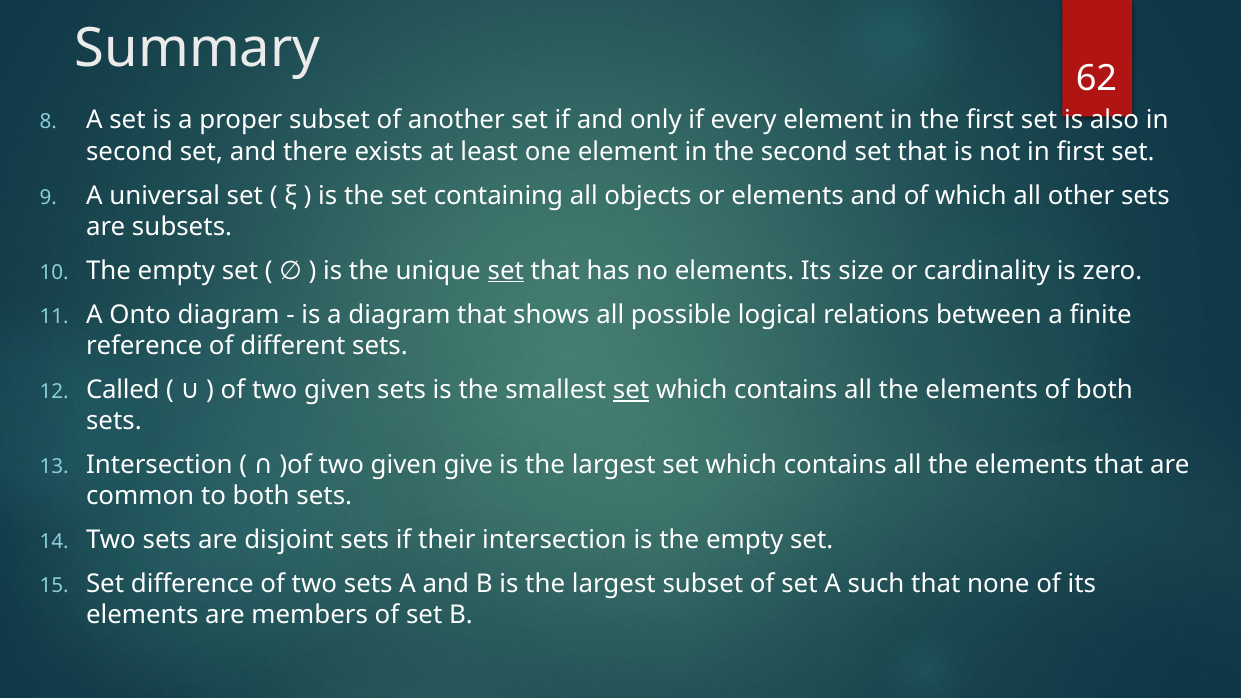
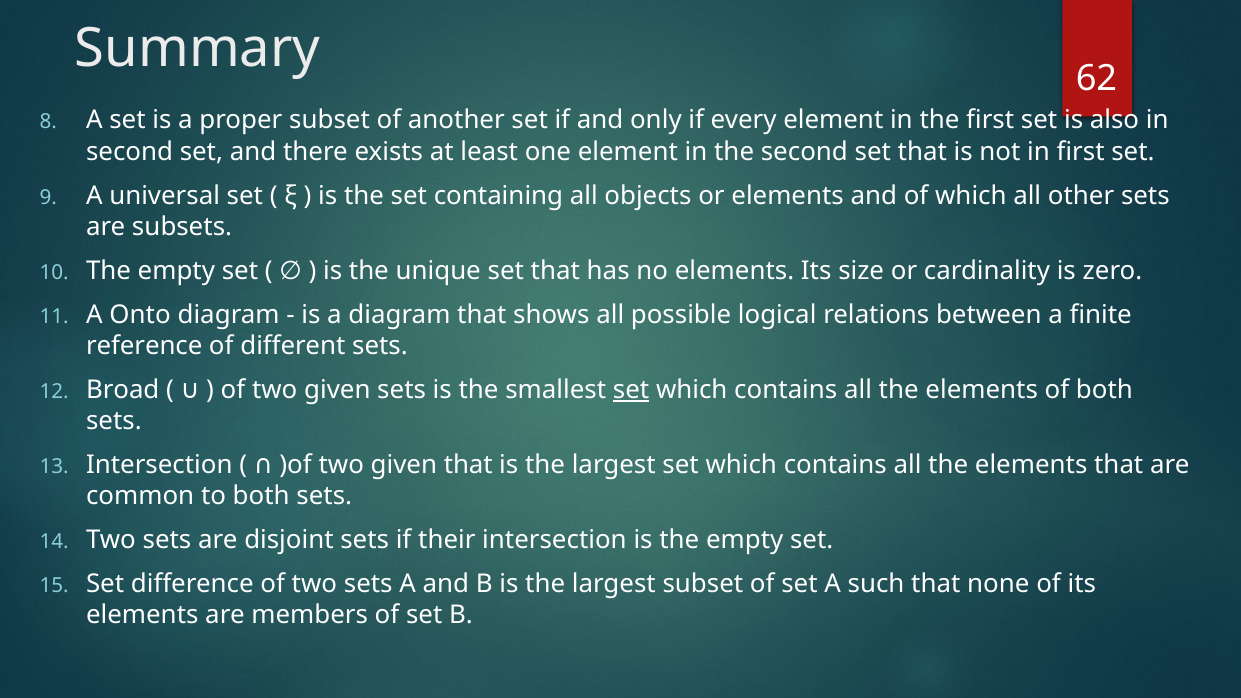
set underline: present -> none (506, 271)
Called: Called -> Broad (123, 390)
given give: give -> that (468, 465)
